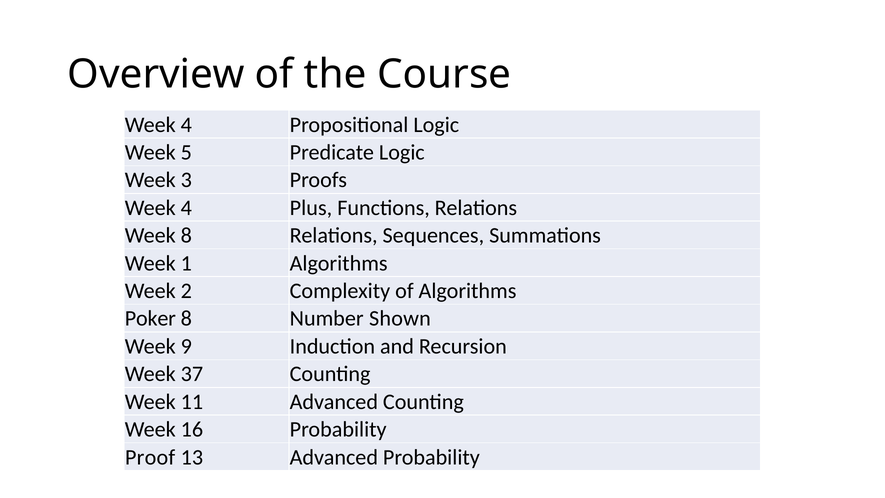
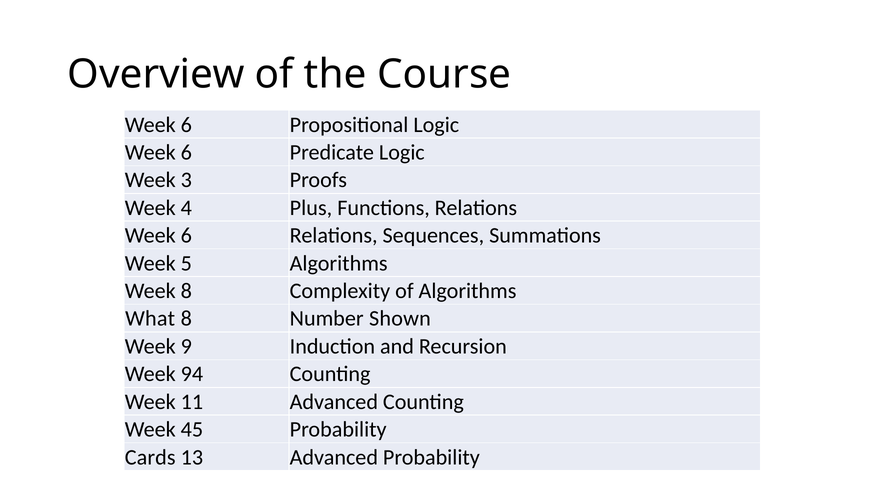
4: 4 -> 6 (186, 125)
5: 5 -> 6 (186, 152)
8: 8 -> 6 (186, 235)
1: 1 -> 5 (186, 263)
Week 2: 2 -> 8 (186, 291)
Poker: Poker -> What (150, 319)
37: 37 -> 94 (192, 374)
16: 16 -> 45 (192, 429)
Proof: Proof -> Cards (150, 457)
